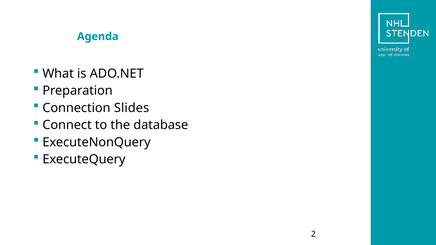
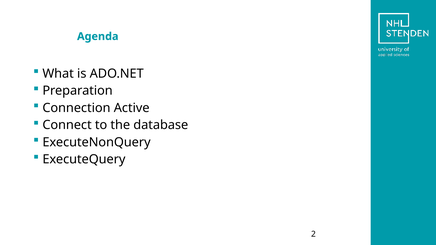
Slides: Slides -> Active (132, 108)
